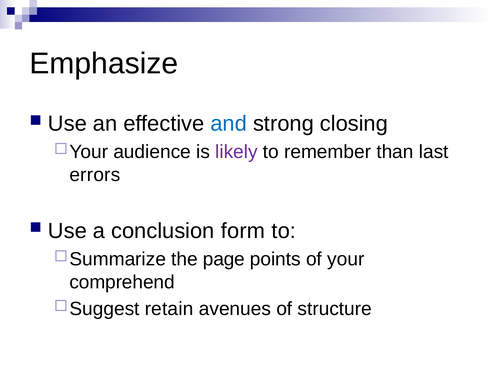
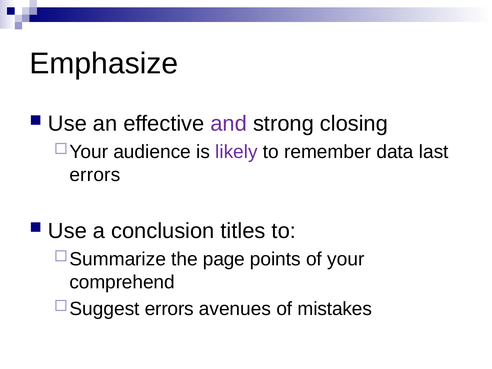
and colour: blue -> purple (229, 124)
than: than -> data (395, 152)
form: form -> titles (243, 231)
retain: retain -> errors (169, 309)
structure: structure -> mistakes (335, 309)
